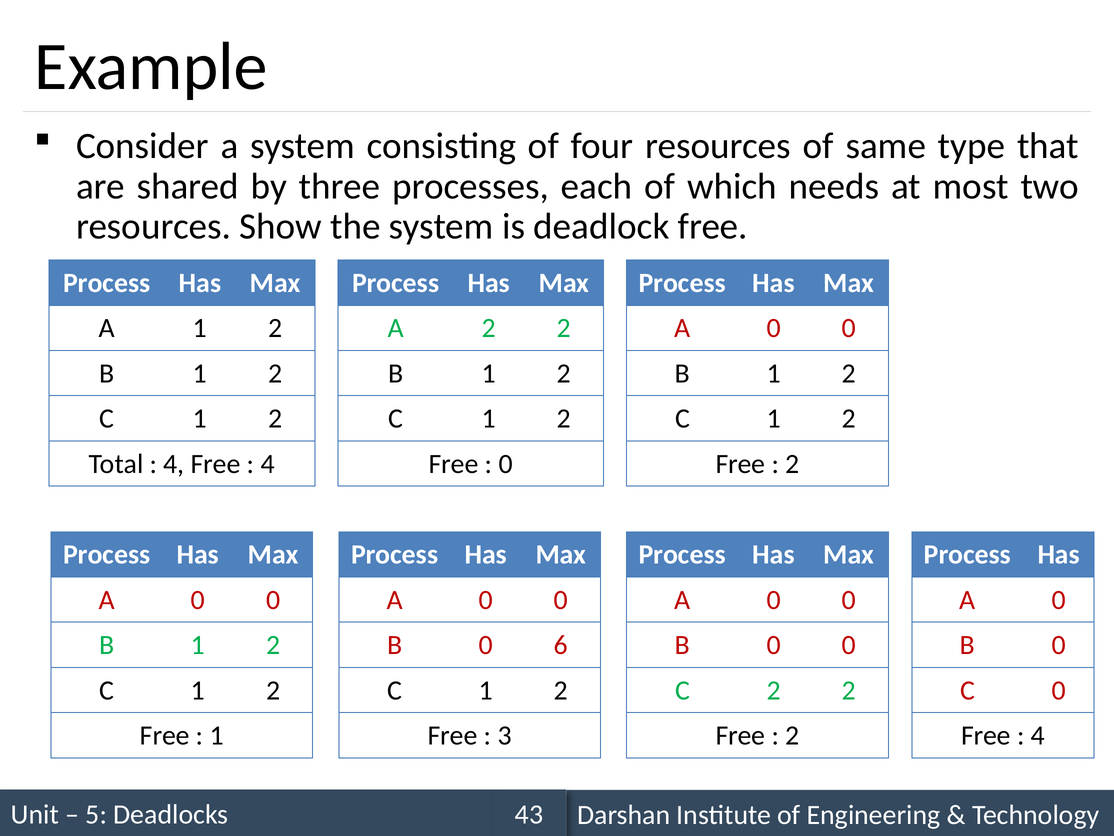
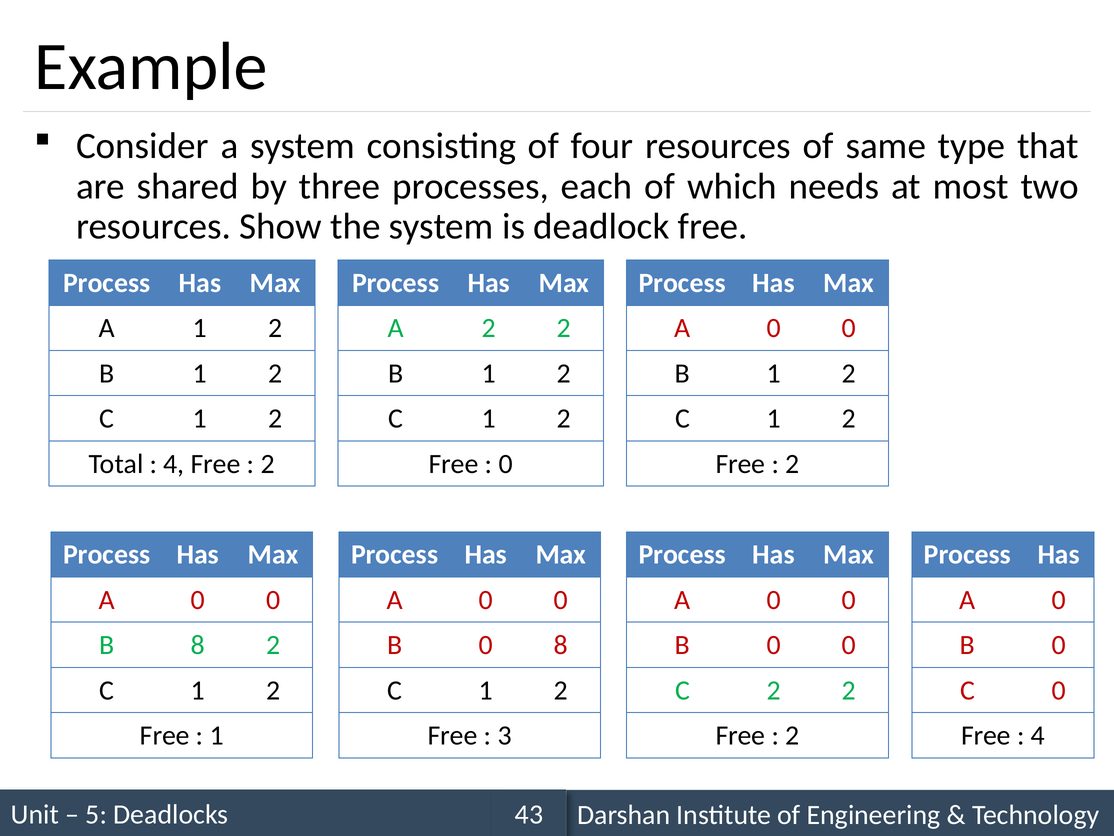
4: 4 -> 2 (268, 464)
1: 1 -> 8 (198, 645)
0 6: 6 -> 8 (561, 645)
